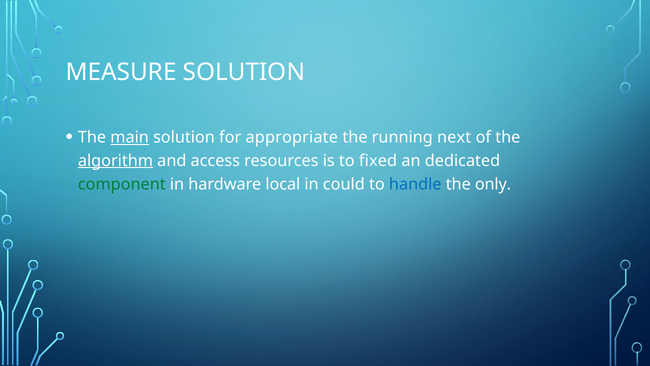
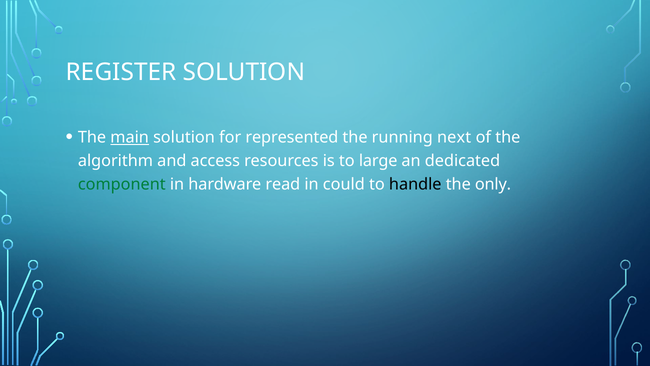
MEASURE: MEASURE -> REGISTER (121, 72)
appropriate: appropriate -> represented (292, 137)
algorithm underline: present -> none (115, 161)
fixed: fixed -> large (378, 161)
local: local -> read (283, 184)
handle colour: blue -> black (415, 184)
